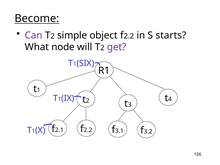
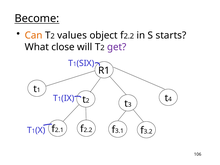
Can colour: purple -> orange (34, 35)
simple: simple -> values (72, 35)
node: node -> close (63, 47)
